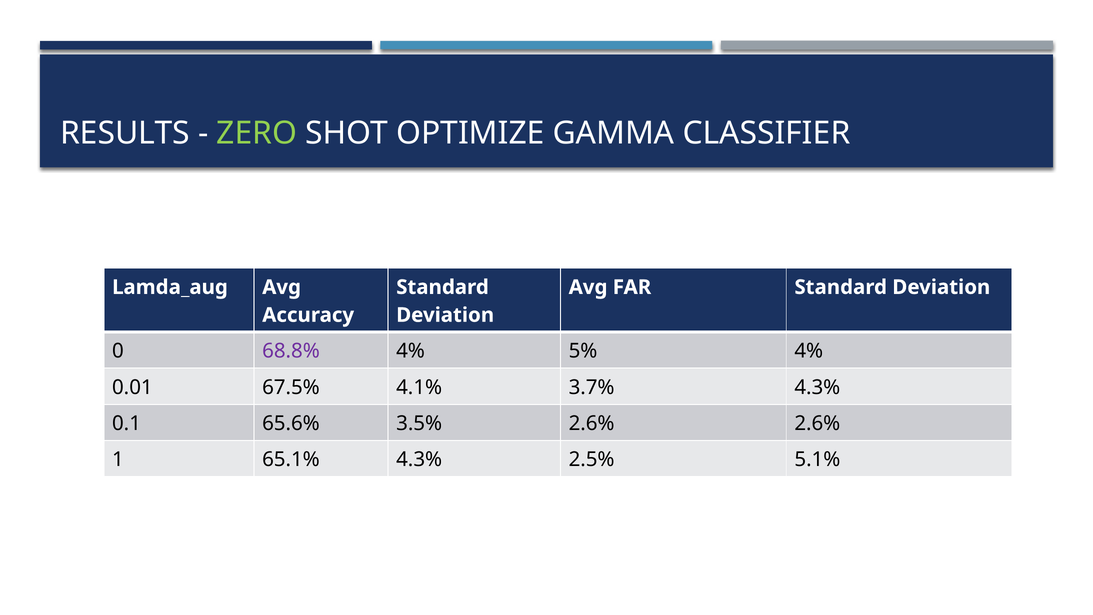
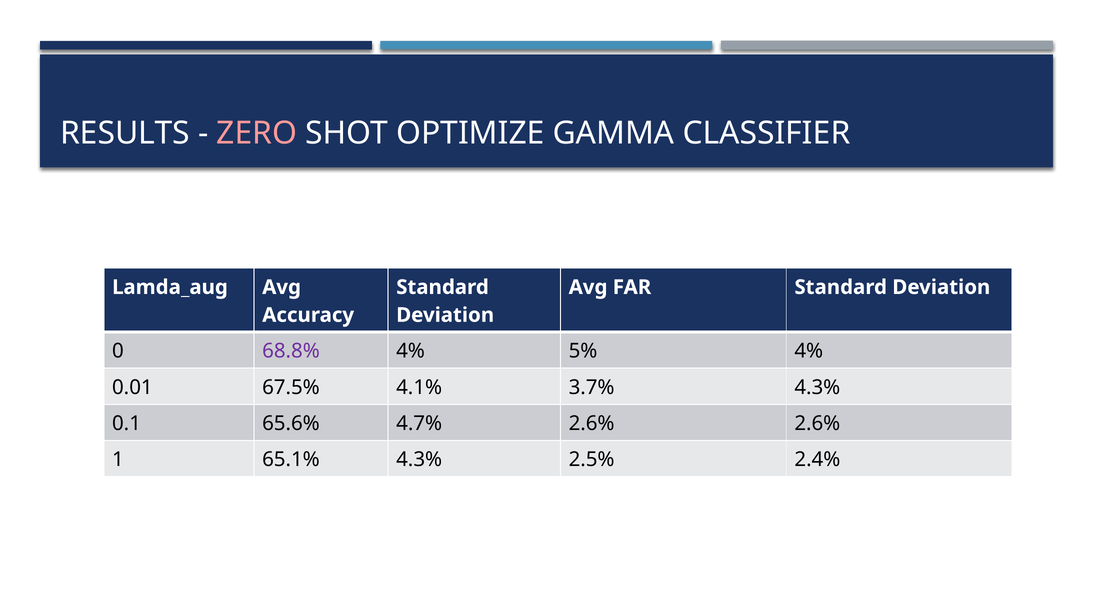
ZERO colour: light green -> pink (257, 133)
3.5%: 3.5% -> 4.7% (419, 423)
5.1%: 5.1% -> 2.4% (817, 459)
